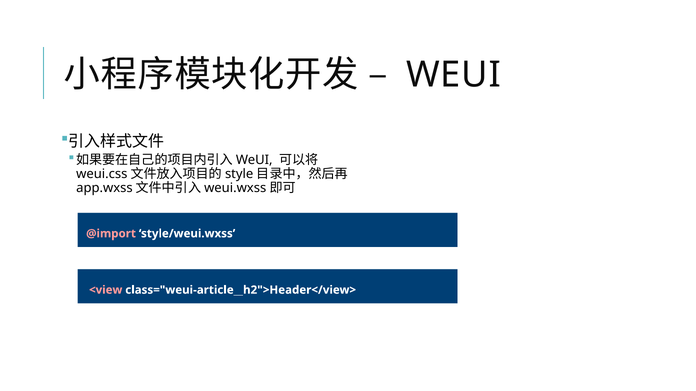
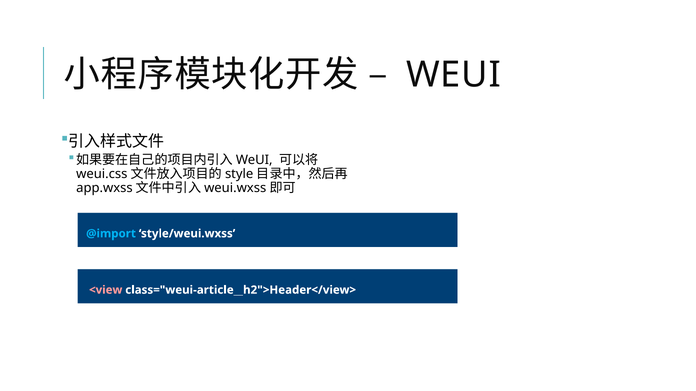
@import colour: pink -> light blue (111, 234)
